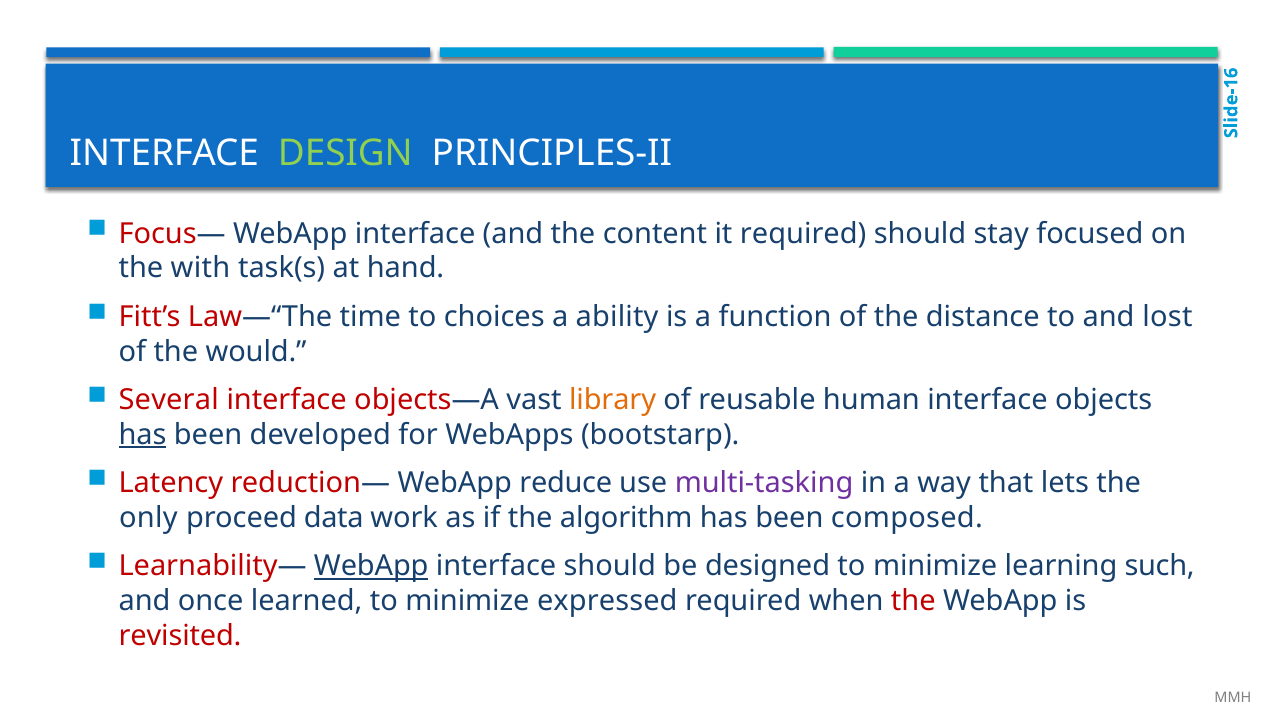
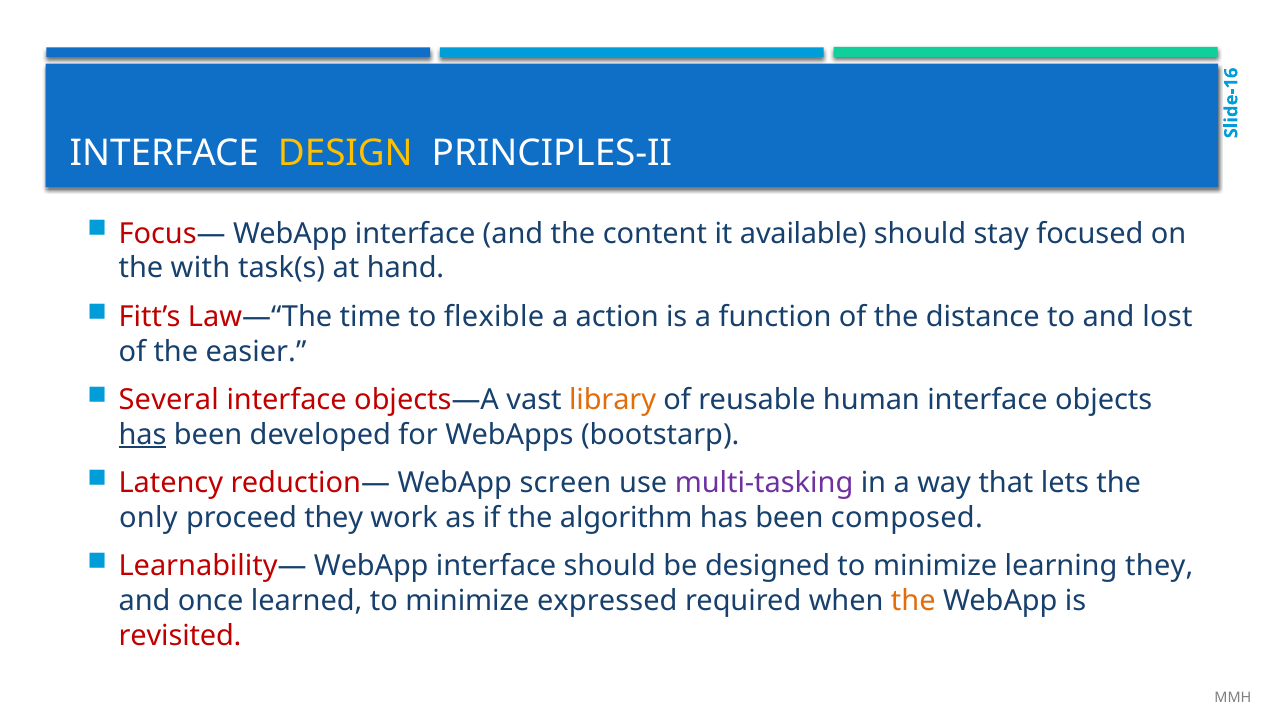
DESIGN colour: light green -> yellow (345, 154)
it required: required -> available (803, 234)
choices: choices -> flexible (494, 317)
ability: ability -> action (617, 317)
would: would -> easier (256, 352)
reduce: reduce -> screen (565, 483)
proceed data: data -> they (334, 518)
WebApp underline: present -> none (371, 566)
learning such: such -> they (1159, 566)
the colour: red -> orange (913, 601)
